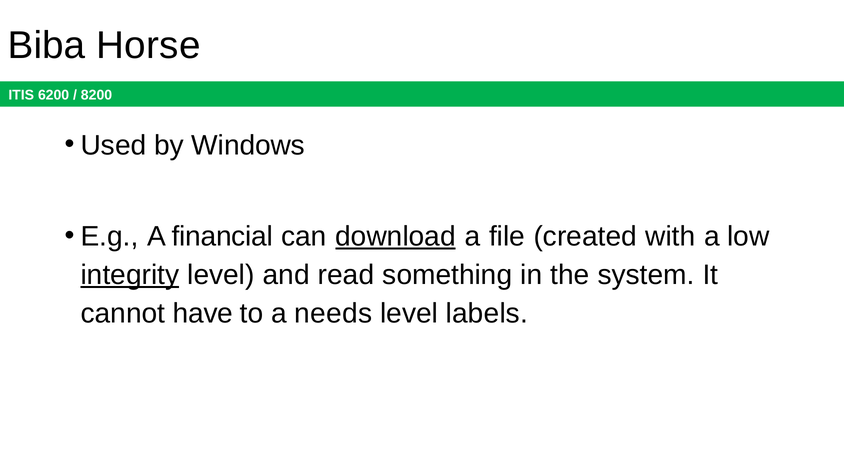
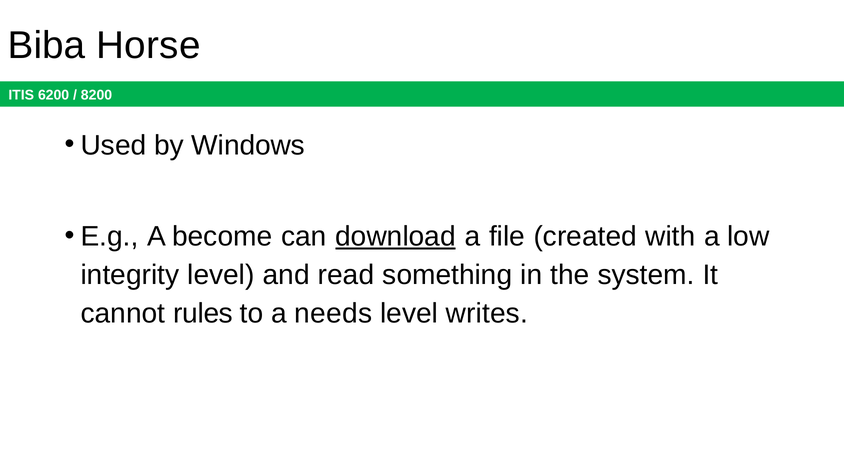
financial: financial -> become (222, 236)
integrity underline: present -> none (130, 275)
have: have -> rules (203, 313)
labels: labels -> writes (487, 313)
